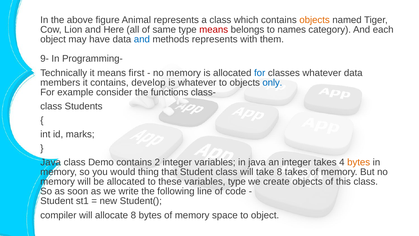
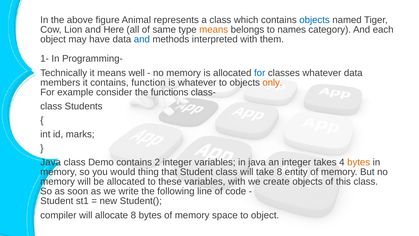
objects colour: orange -> blue (315, 20)
means colour: red -> orange (214, 30)
methods represents: represents -> interpreted (215, 39)
9-: 9- -> 1- (45, 59)
first: first -> well (137, 73)
develop: develop -> function (148, 82)
only colour: blue -> orange (272, 82)
8 takes: takes -> entity (296, 172)
variables type: type -> with (237, 182)
